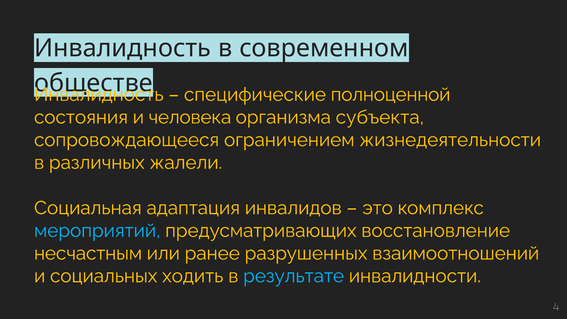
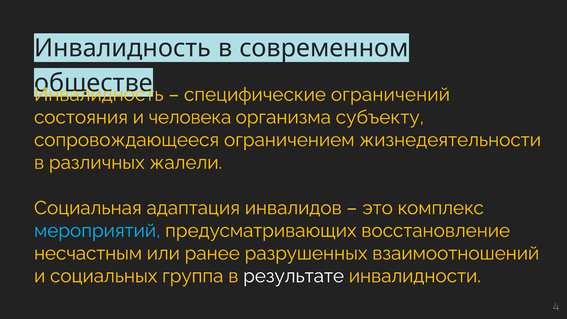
полноценной: полноценной -> ограничений (390, 95)
субъекта: субъекта -> субъекту (380, 117)
ходить: ходить -> группа (193, 276)
результате colour: light blue -> white (294, 276)
